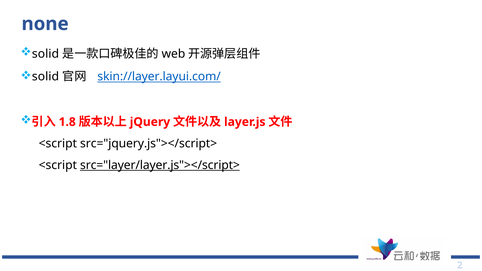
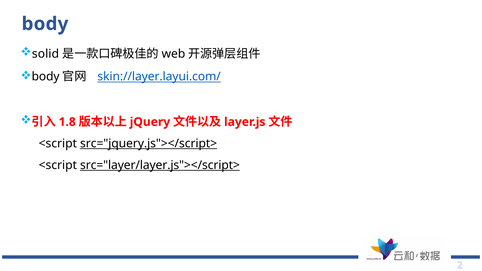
none: none -> body (45, 24)
solid: solid -> body (46, 77)
src="jquery.js"></script> underline: none -> present (149, 144)
